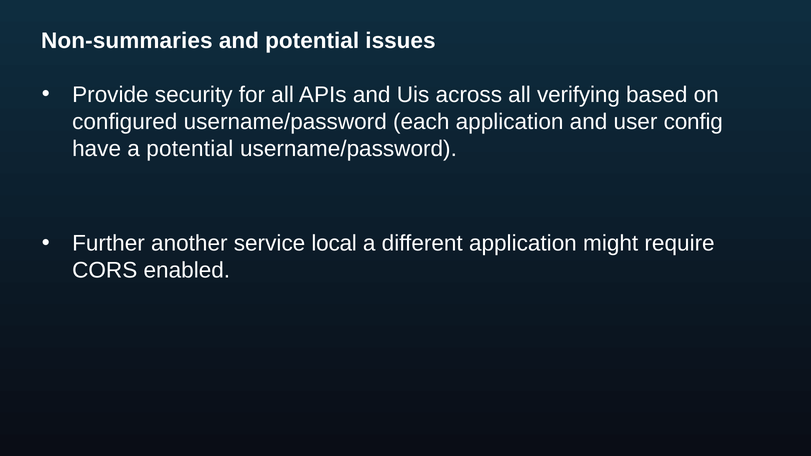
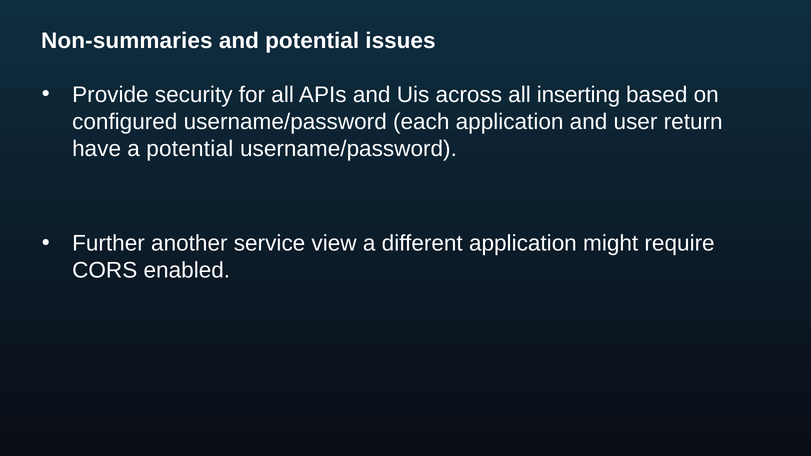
verifying: verifying -> inserting (579, 95)
config: config -> return (693, 122)
local: local -> view (334, 243)
